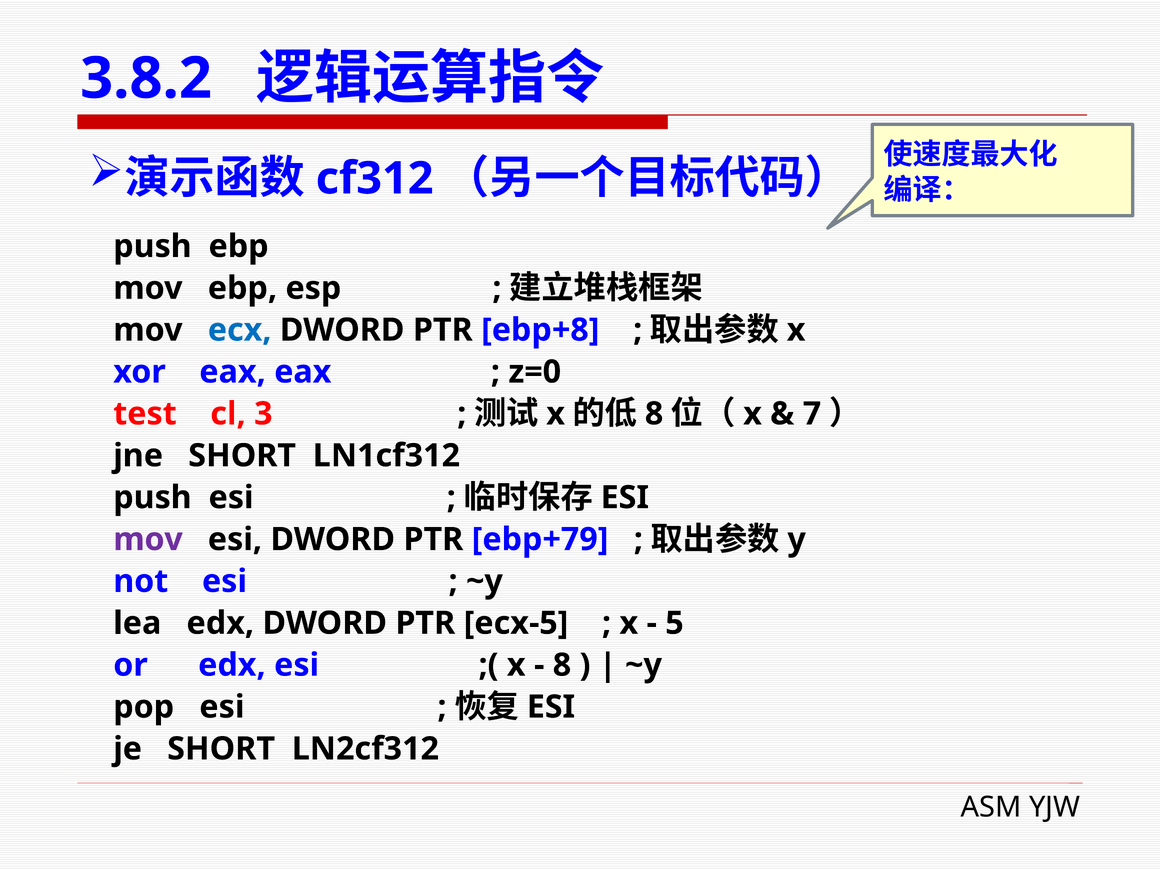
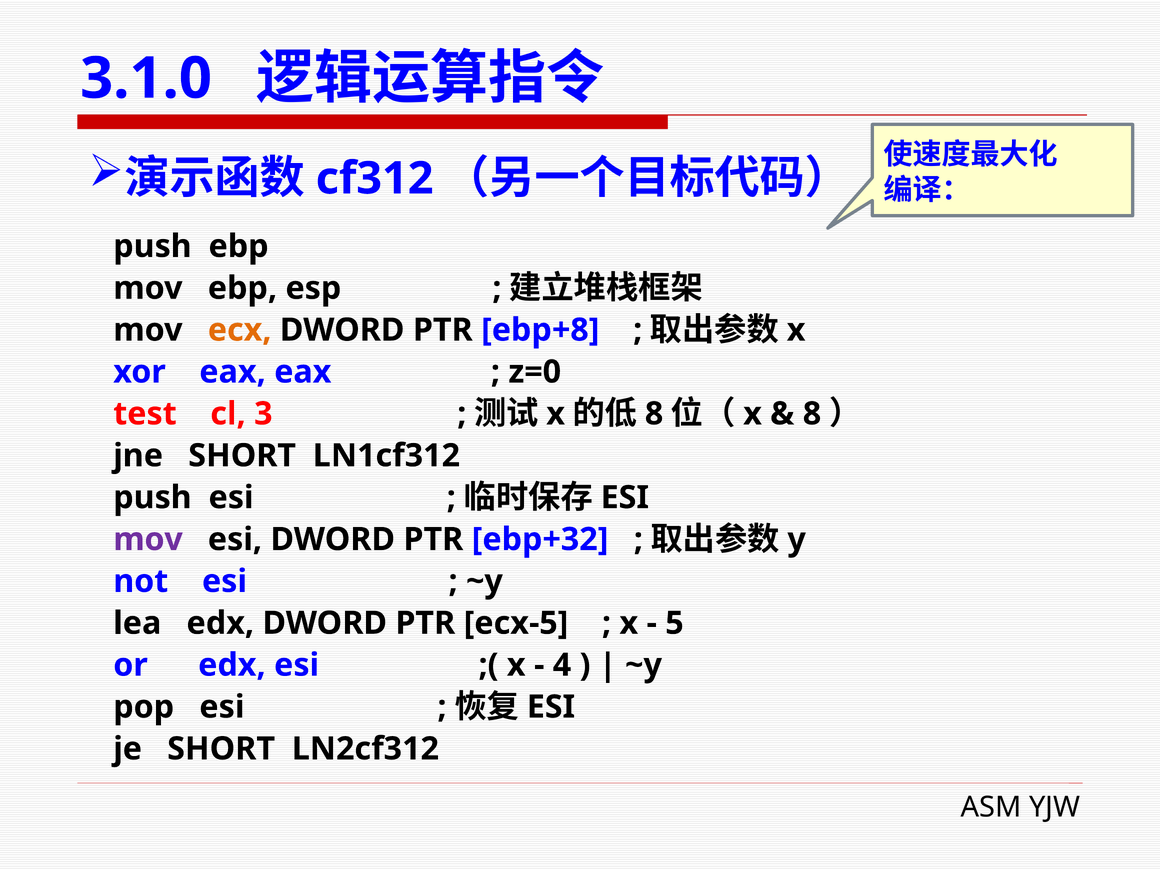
3.8.2: 3.8.2 -> 3.1.0 (146, 79)
ecx colour: blue -> orange (240, 330)
7: 7 -> 8 (812, 414)
ebp+79: ebp+79 -> ebp+32 (540, 539)
8: 8 -> 4 (562, 665)
